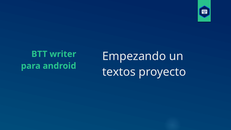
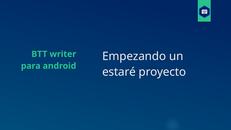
textos: textos -> estaré (119, 72)
